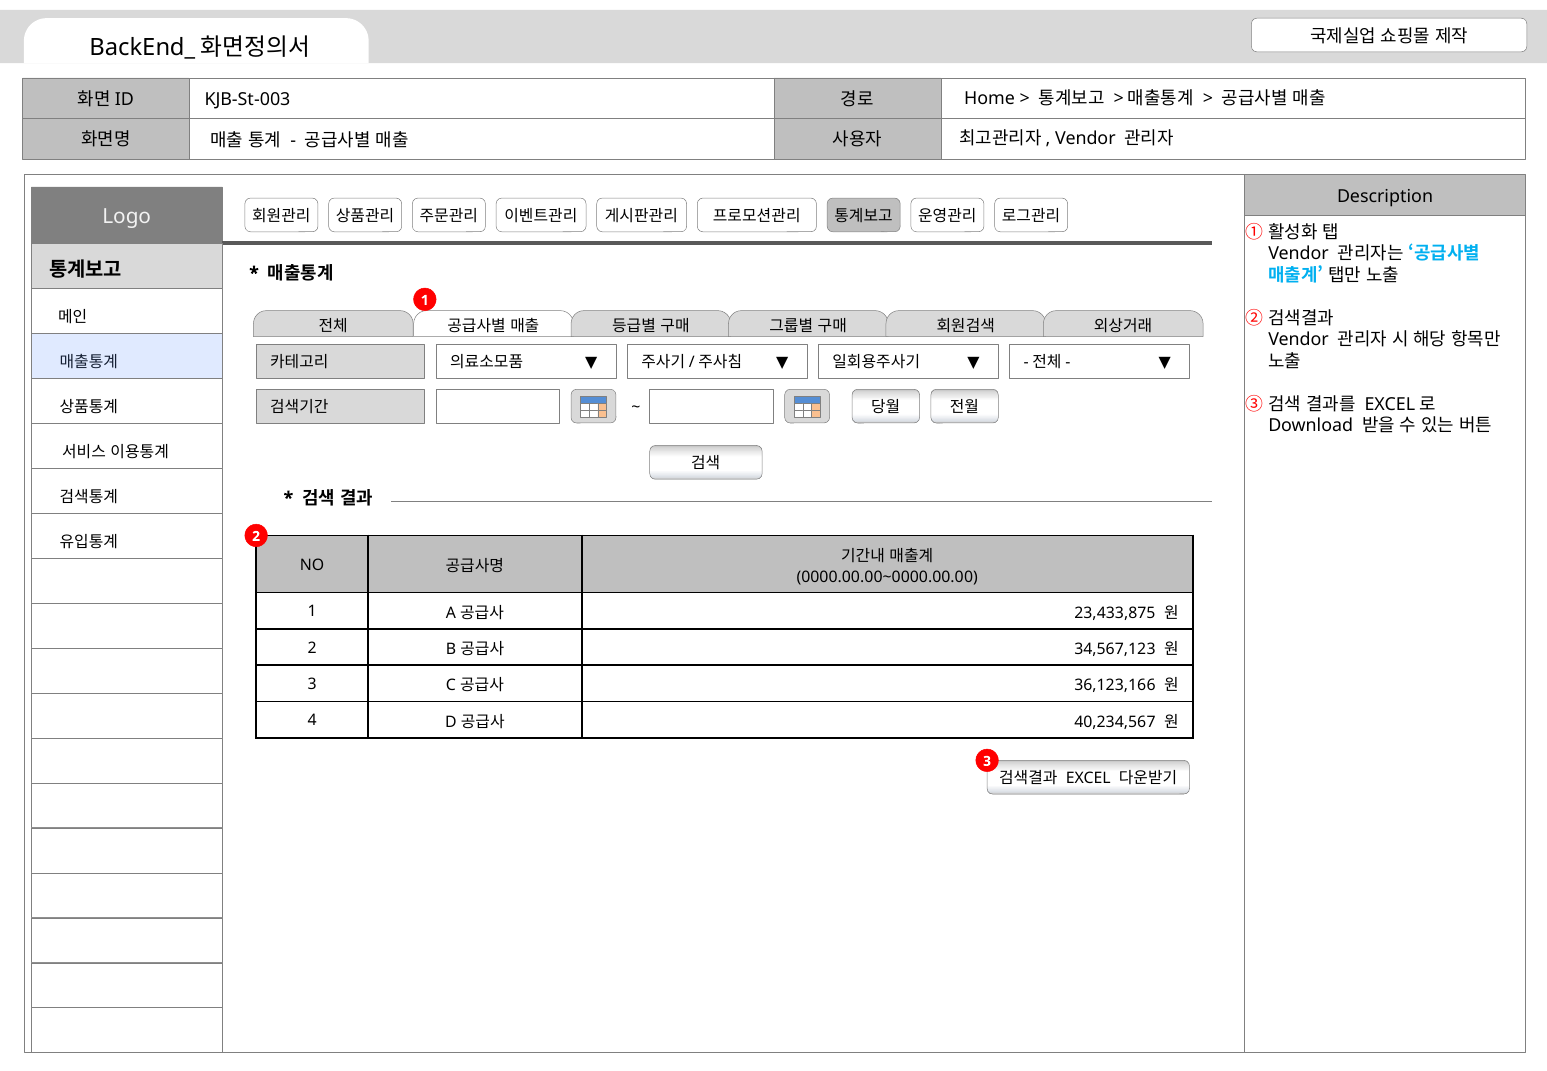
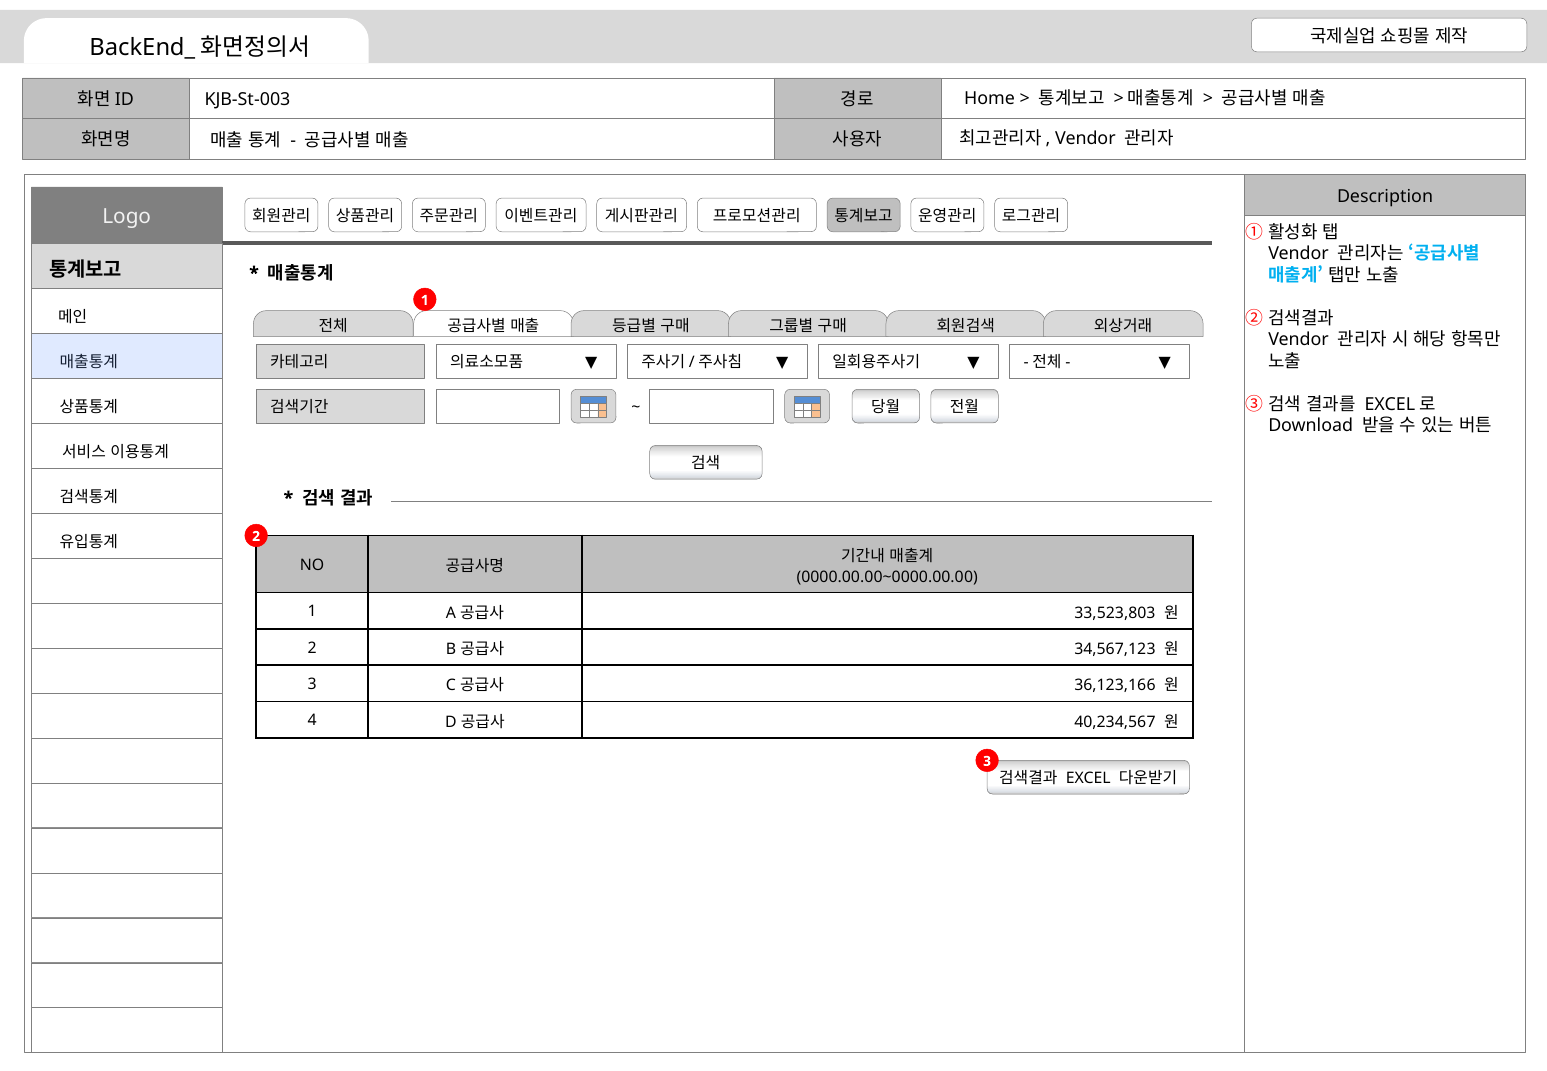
23,433,875: 23,433,875 -> 33,523,803 (1115, 613)
